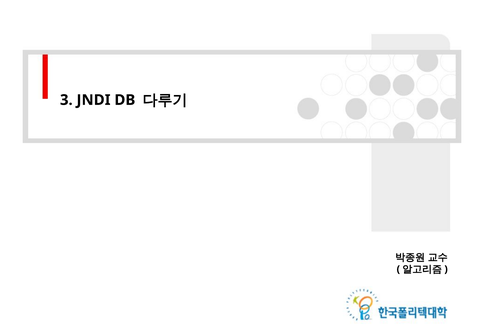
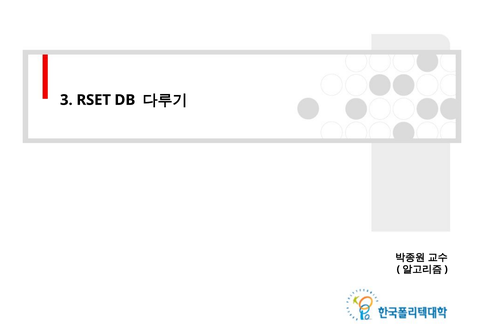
JNDI: JNDI -> RSET (94, 100)
